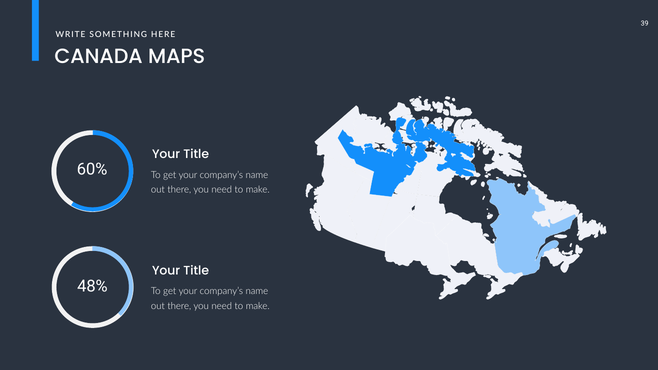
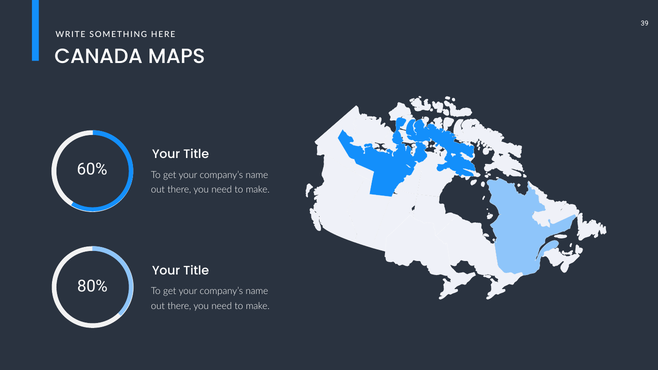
48%: 48% -> 80% (92, 287)
